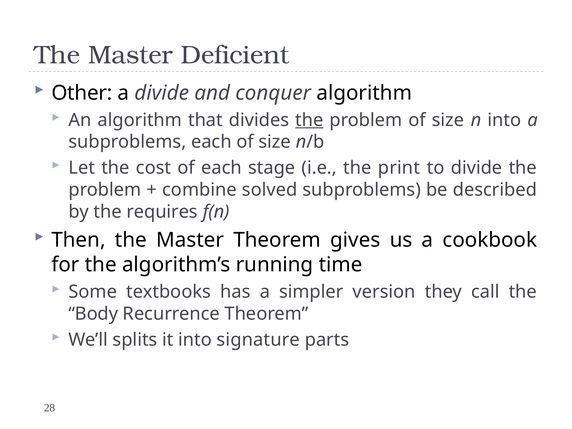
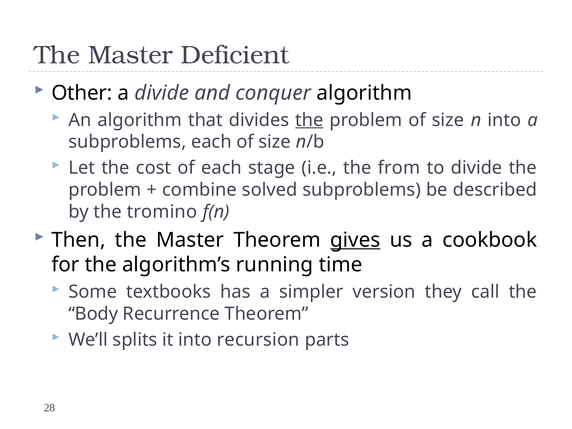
print: print -> from (399, 168)
requires: requires -> tromino (162, 212)
gives underline: none -> present (355, 240)
signature: signature -> recursion (258, 340)
